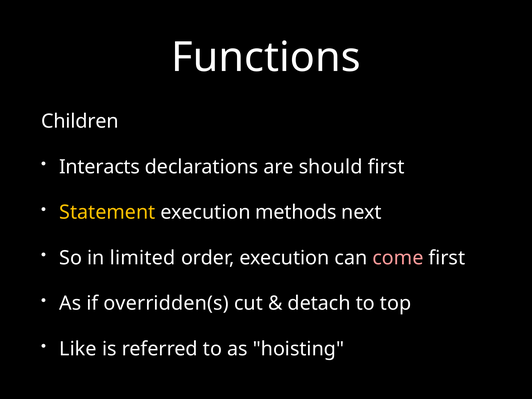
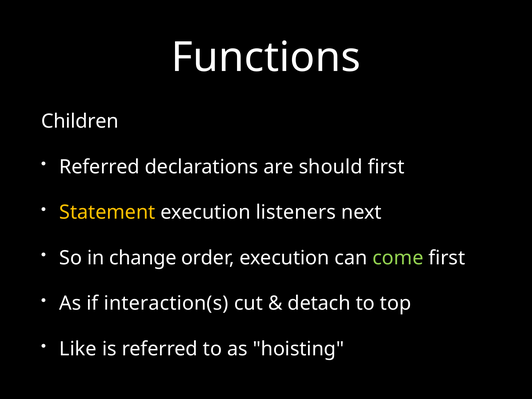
Interacts: Interacts -> Referred (100, 167)
methods: methods -> listeners (296, 212)
limited: limited -> change (143, 258)
come colour: pink -> light green (398, 258)
overridden(s: overridden(s -> interaction(s (166, 303)
